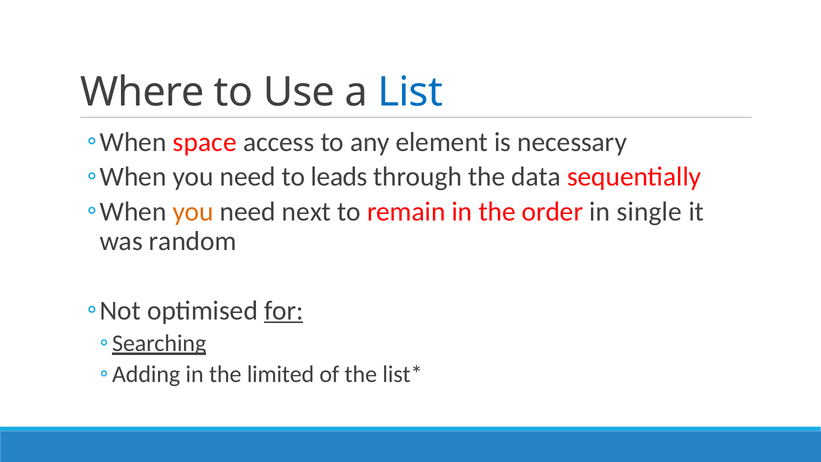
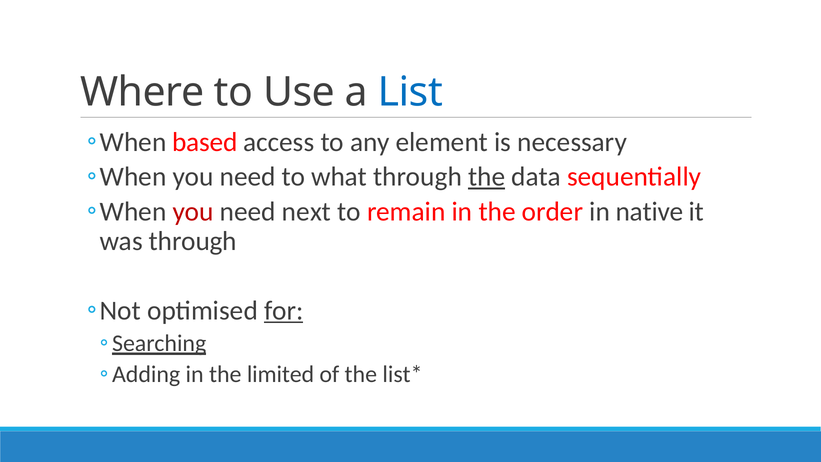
space: space -> based (205, 142)
leads: leads -> what (339, 177)
the underline: none -> present (487, 177)
you colour: orange -> red (193, 211)
single: single -> native (650, 211)
was random: random -> through (193, 241)
